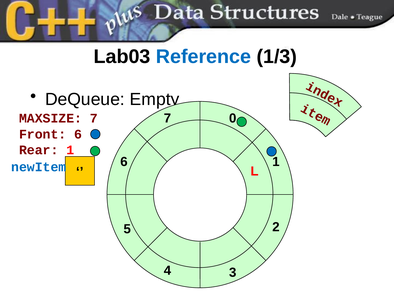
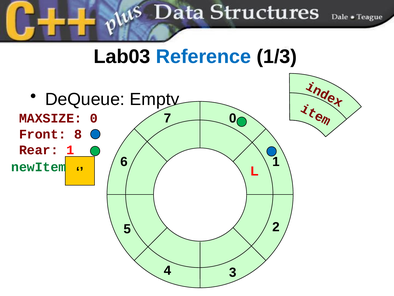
MAXSIZE 7: 7 -> 0 (94, 118)
Front 6: 6 -> 8 (78, 134)
newItem colour: blue -> green (39, 167)
